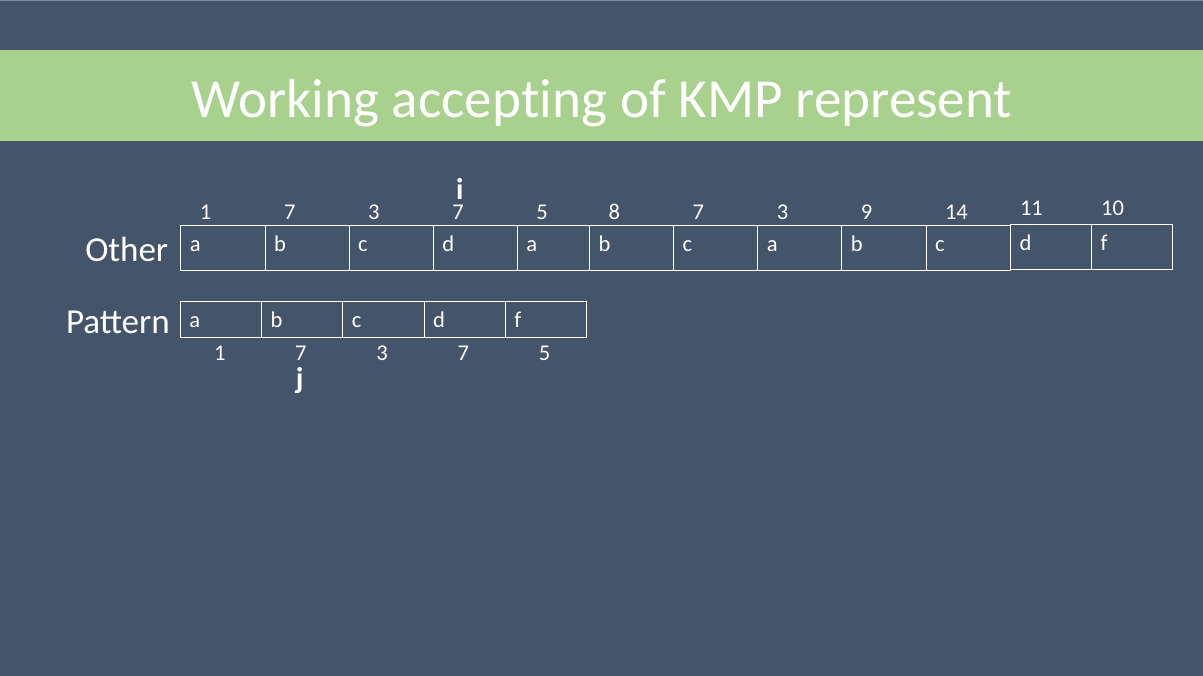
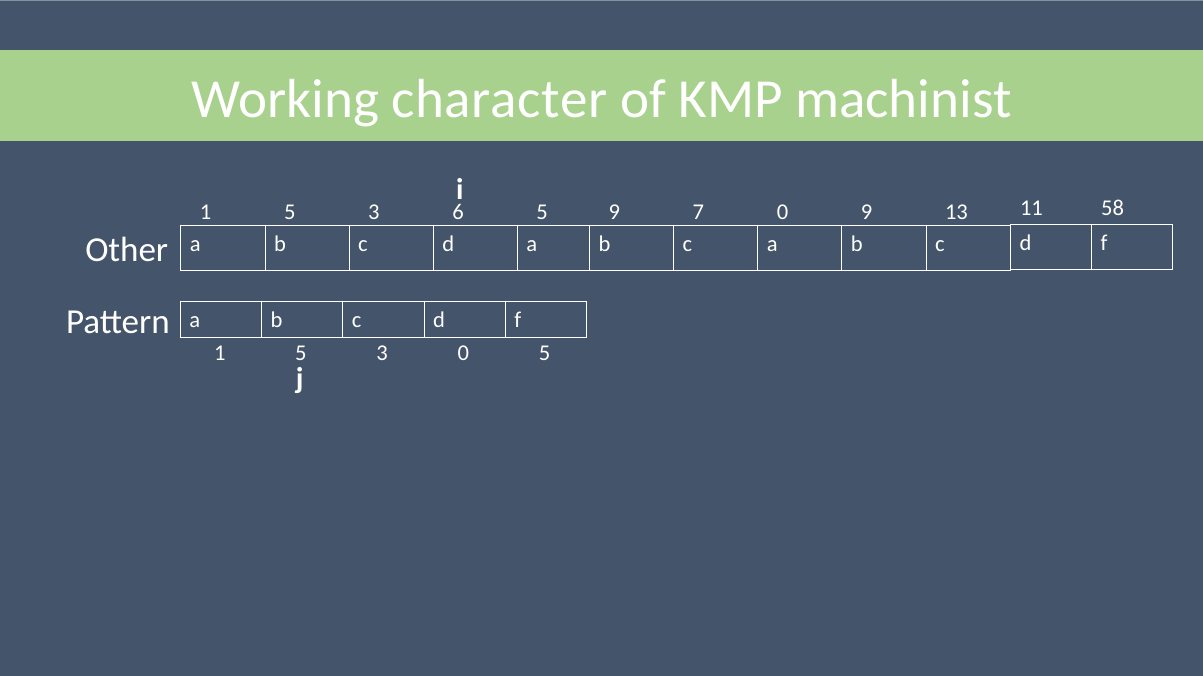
accepting: accepting -> character (499, 99)
represent: represent -> machinist (904, 99)
10: 10 -> 58 (1113, 208)
7: 7 -> 5 (290, 212)
7: 7 -> 6 (458, 212)
5 8: 8 -> 9 (614, 212)
3: 3 -> 0 (783, 212)
14: 14 -> 13 (956, 212)
7: 7 -> 5 (301, 354)
7: 7 -> 0 (463, 354)
